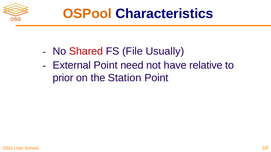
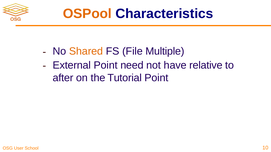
Shared colour: red -> orange (86, 51)
Usually: Usually -> Multiple (165, 51)
prior: prior -> after (63, 78)
Station: Station -> Tutorial (125, 78)
